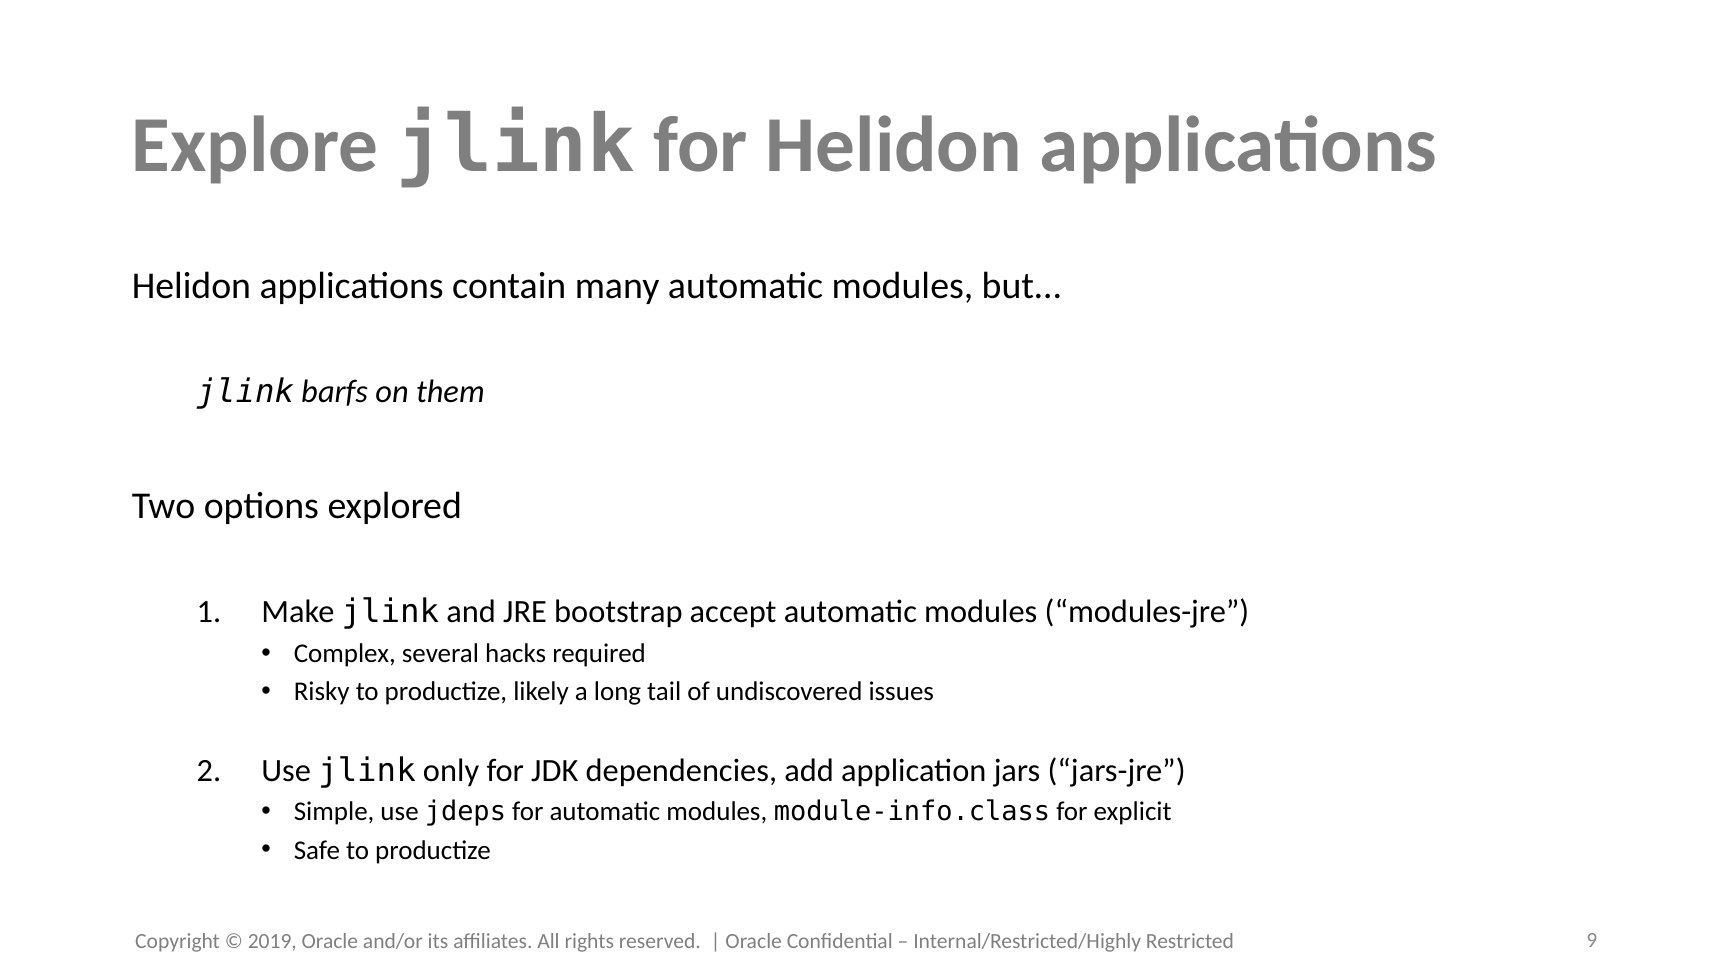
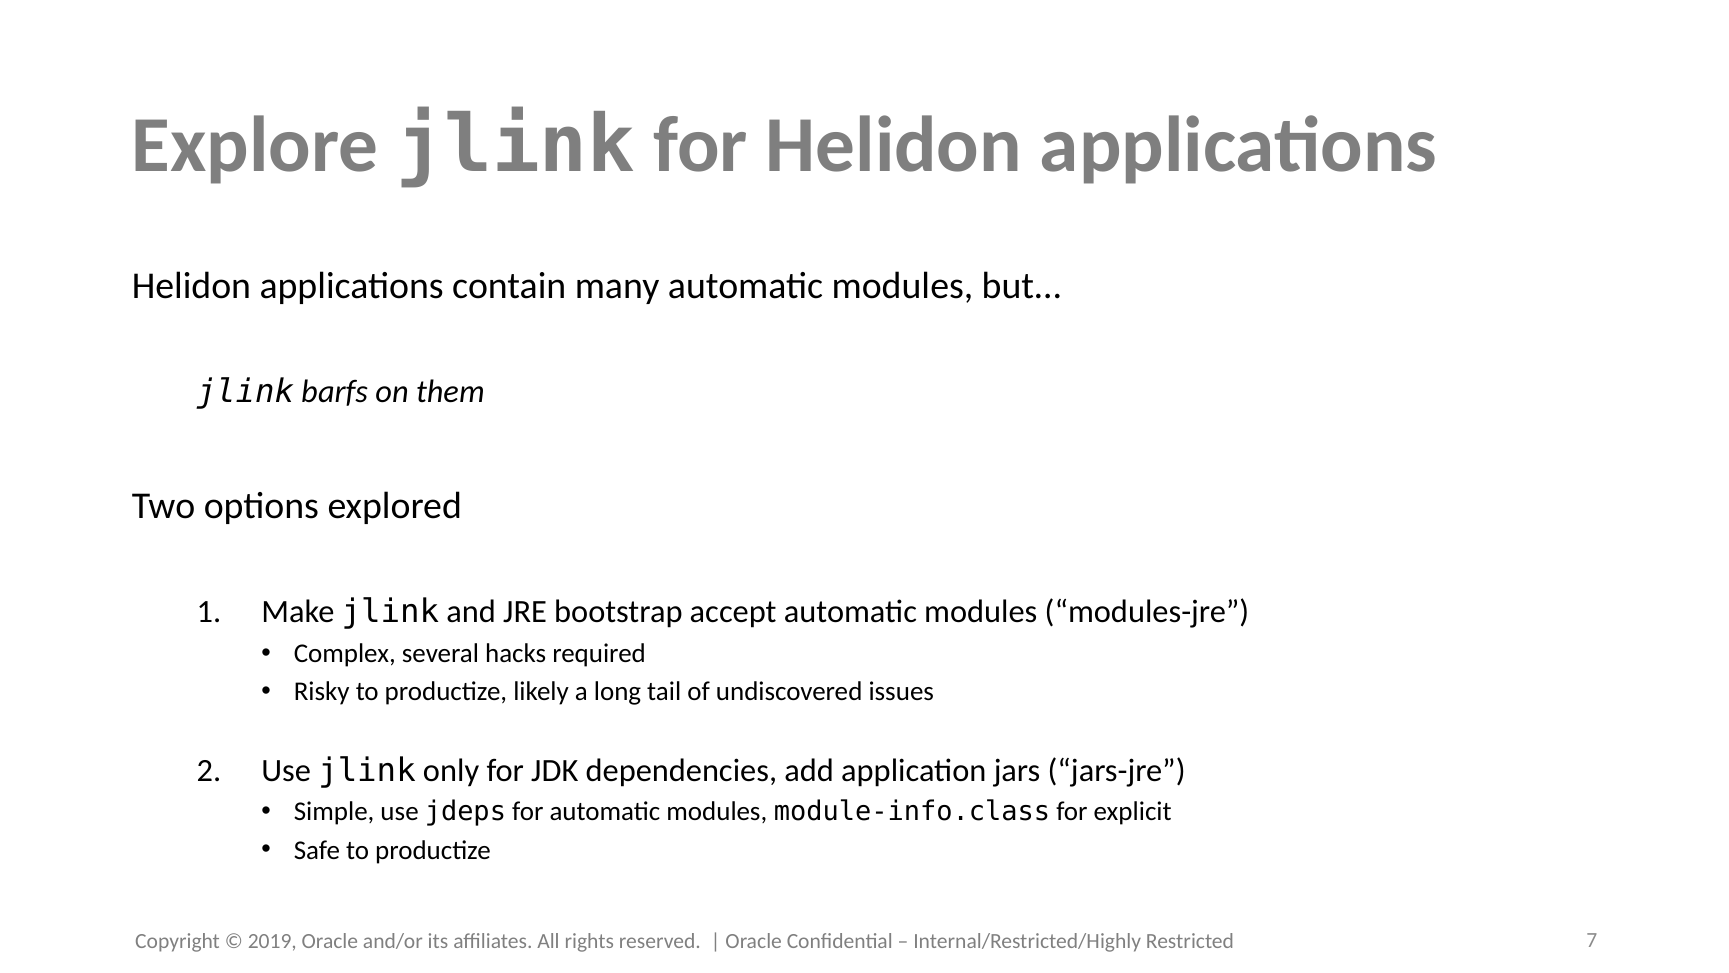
9: 9 -> 7 (1592, 940)
